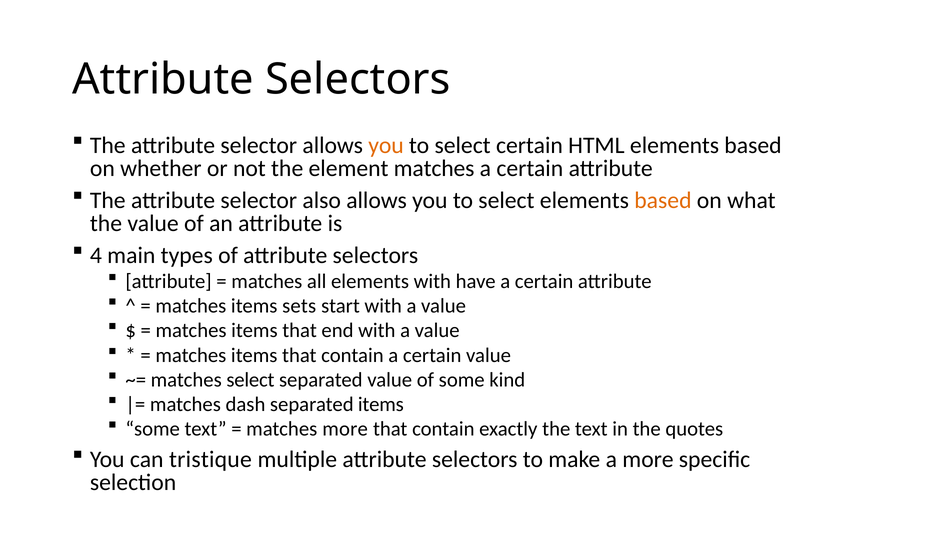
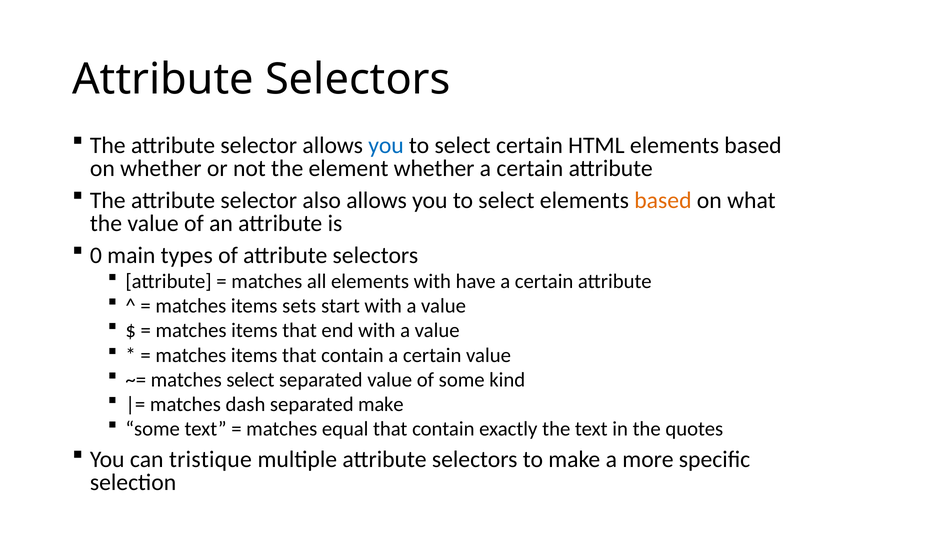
you colour: orange -> blue (386, 145)
element matches: matches -> whether (434, 168)
4: 4 -> 0 (96, 255)
separated items: items -> make (381, 404)
matches more: more -> equal (345, 429)
